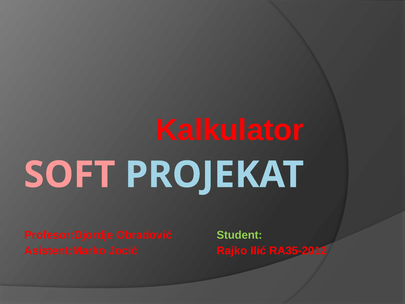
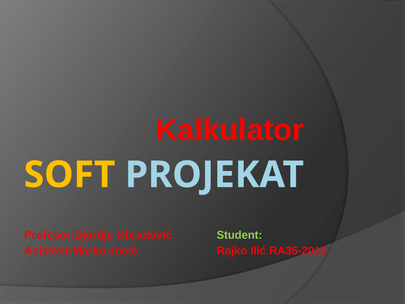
SOFT colour: pink -> yellow (70, 175)
